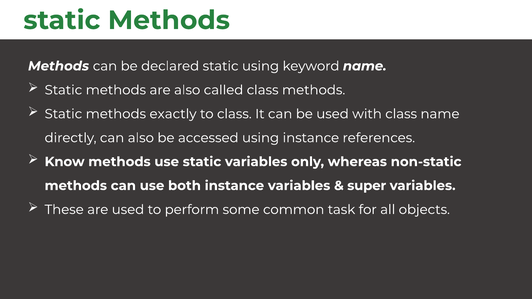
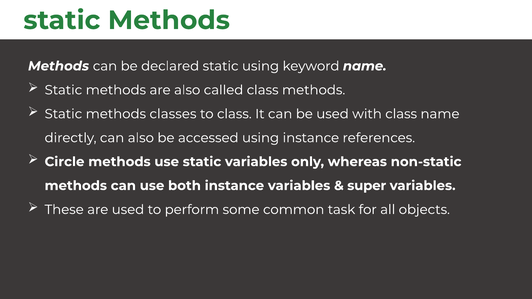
exactly: exactly -> classes (173, 114)
Know: Know -> Circle (65, 162)
